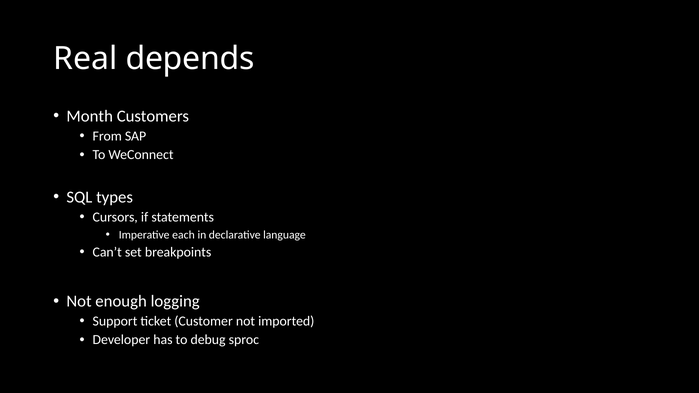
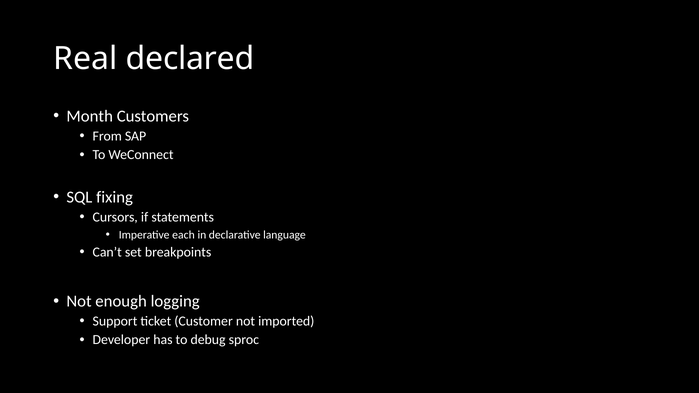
depends: depends -> declared (190, 59)
types: types -> fixing (115, 197)
